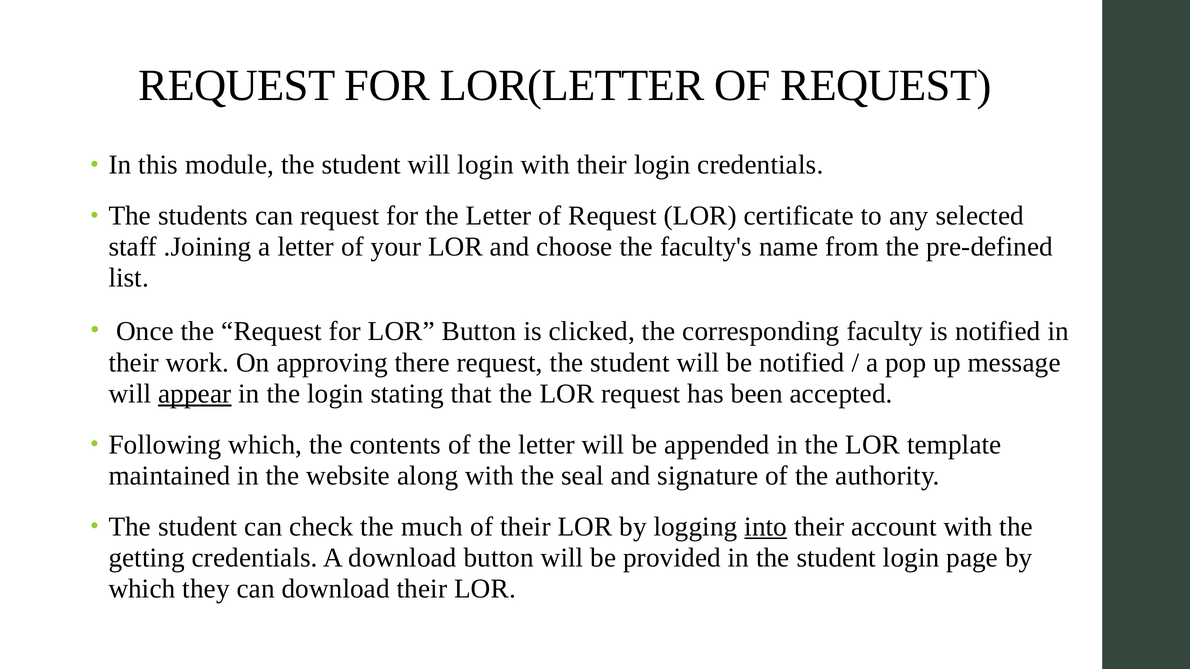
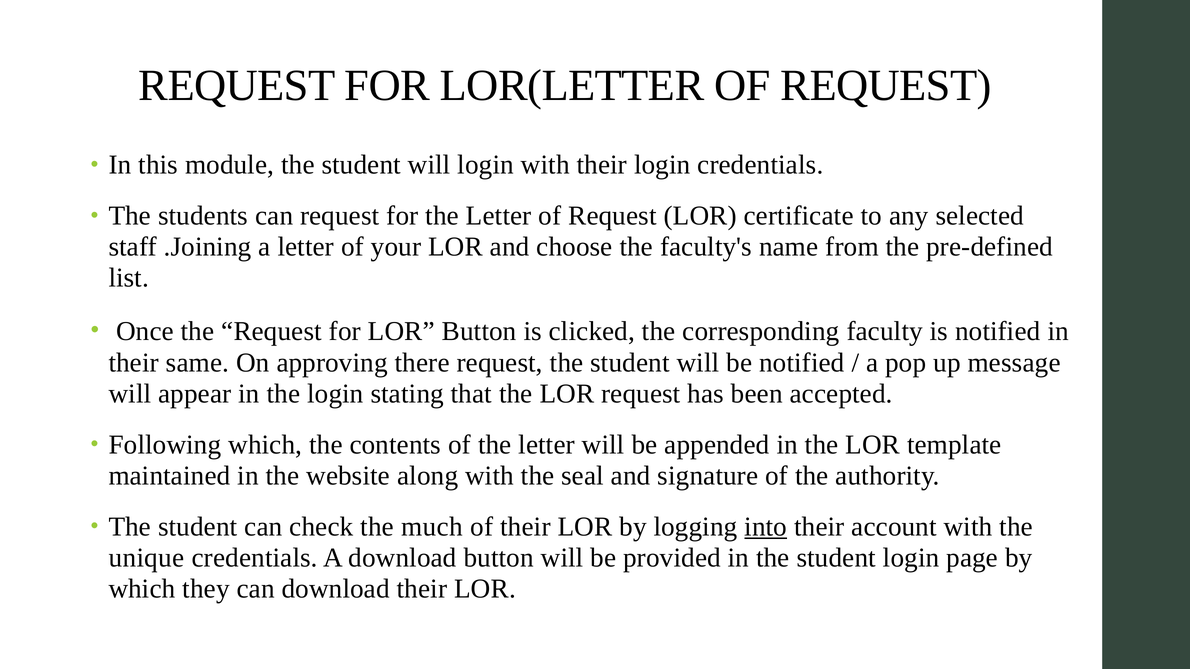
work: work -> same (197, 363)
appear underline: present -> none (195, 394)
getting: getting -> unique (147, 558)
